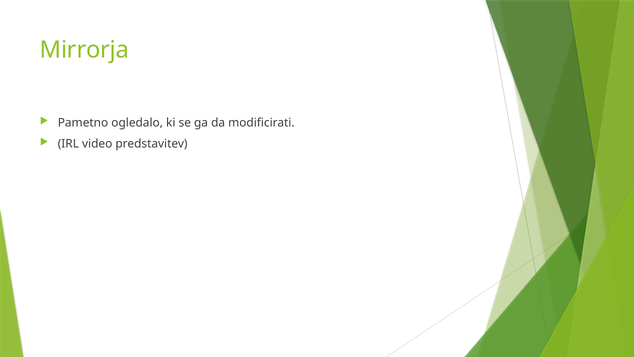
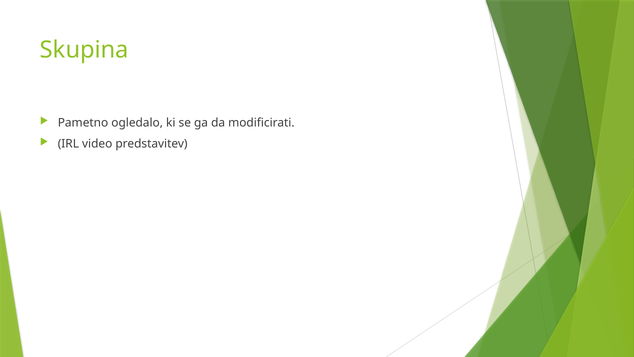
Mirrorja: Mirrorja -> Skupina (84, 50)
